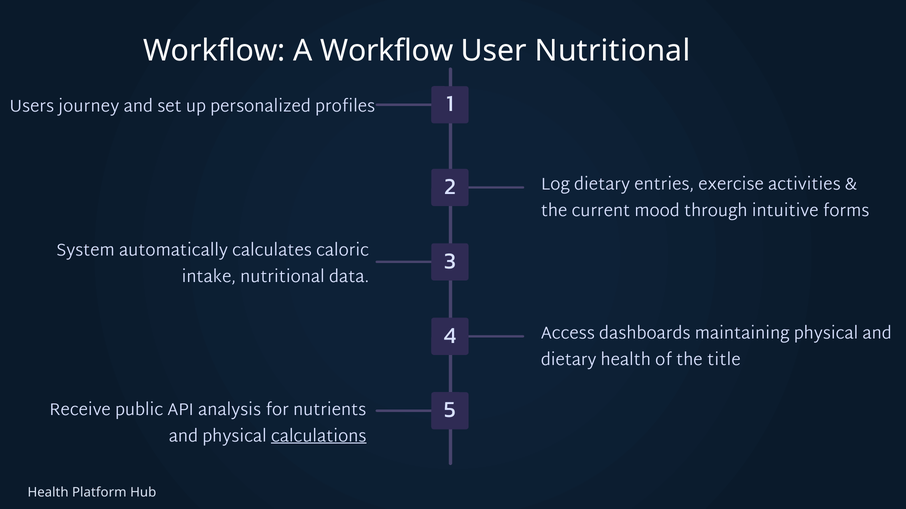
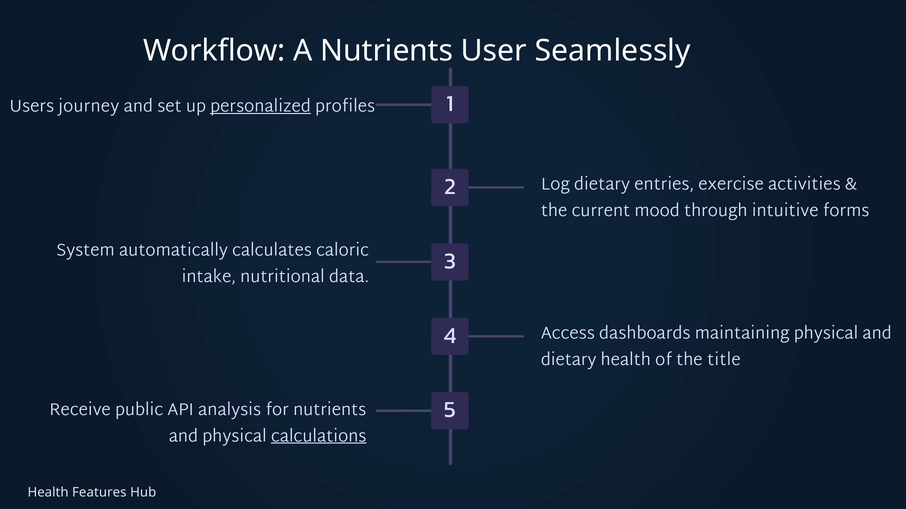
A Workflow: Workflow -> Nutrients (387, 51)
User Nutritional: Nutritional -> Seamlessly (613, 51)
personalized underline: none -> present (261, 106)
Platform: Platform -> Features (99, 493)
